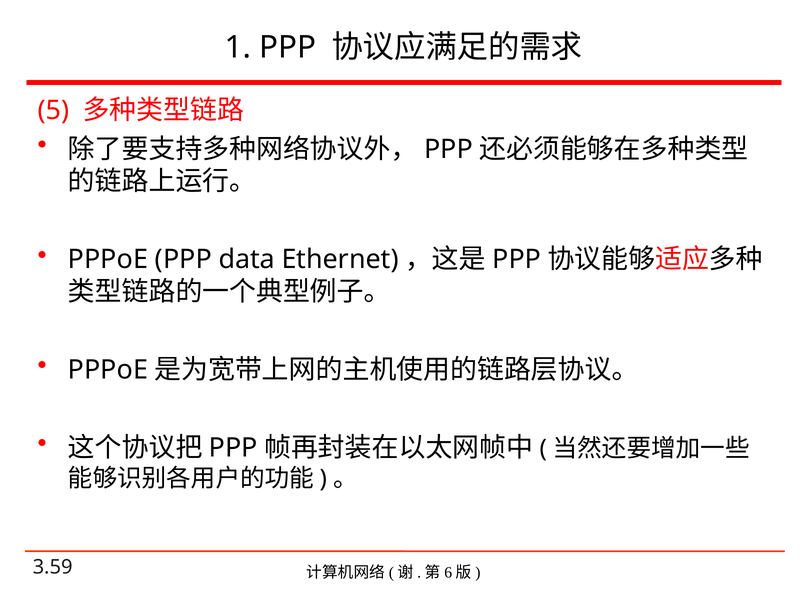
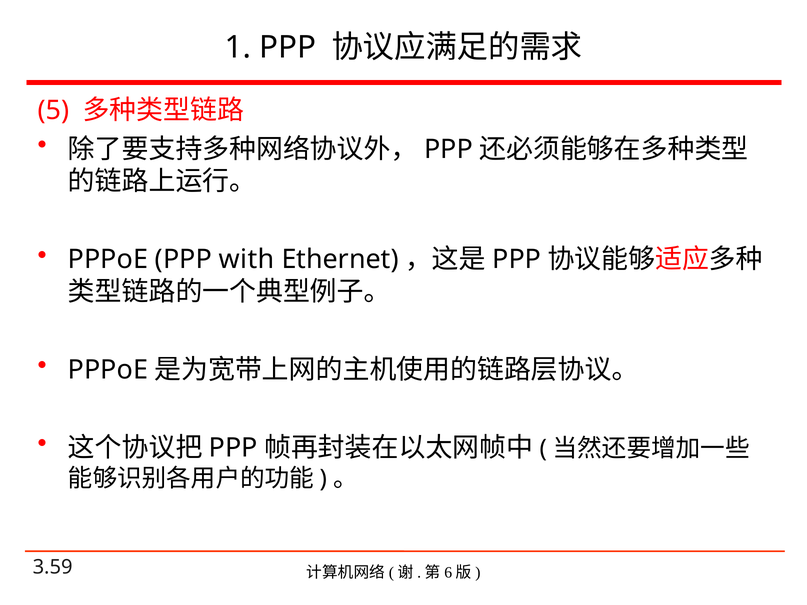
data: data -> with (247, 260)
